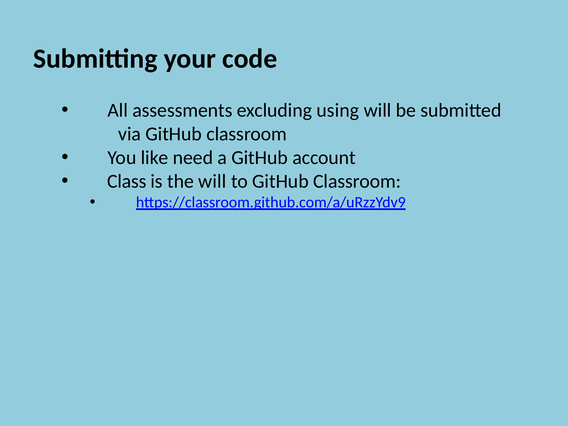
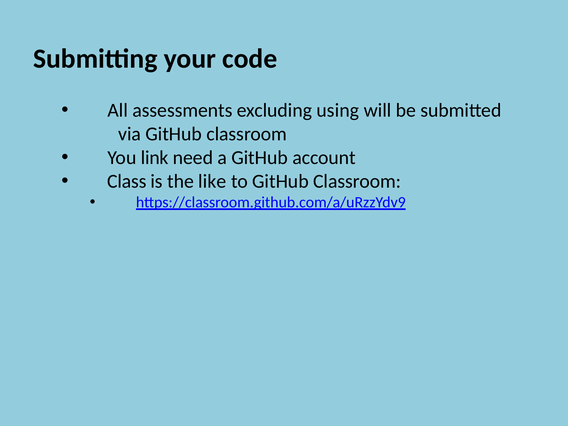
like: like -> link (155, 158)
the will: will -> like (212, 181)
